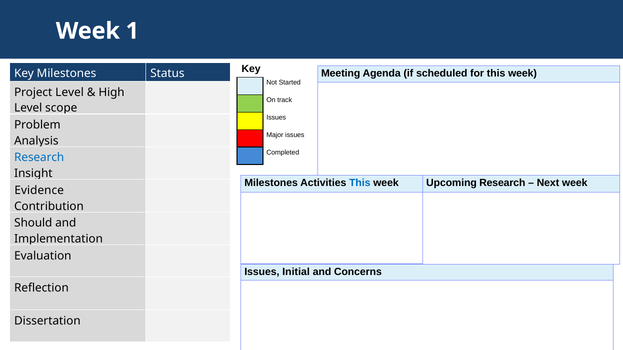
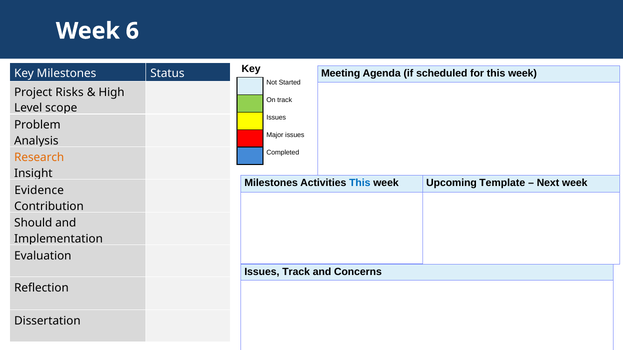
1: 1 -> 6 (132, 31)
Project Level: Level -> Risks (70, 92)
Research colour: blue -> orange (39, 158)
Upcoming Research: Research -> Template (502, 183)
Issues Initial: Initial -> Track (296, 272)
